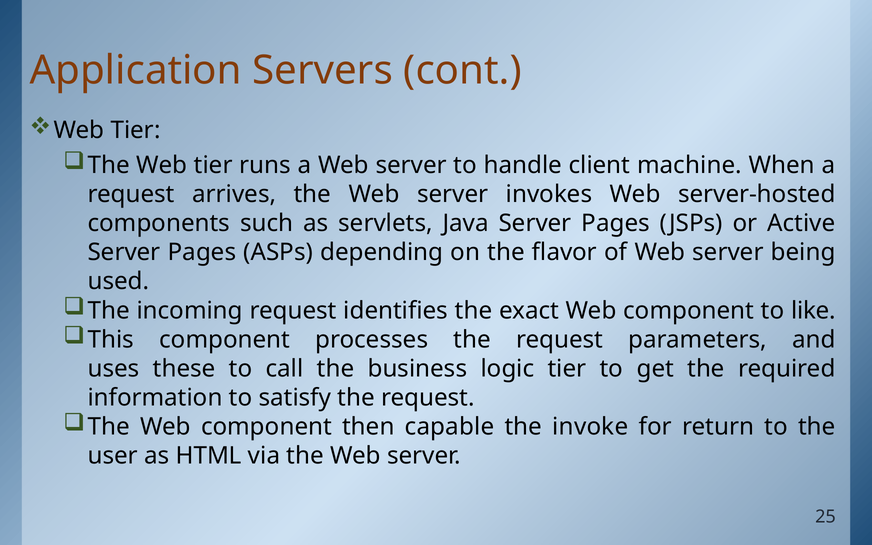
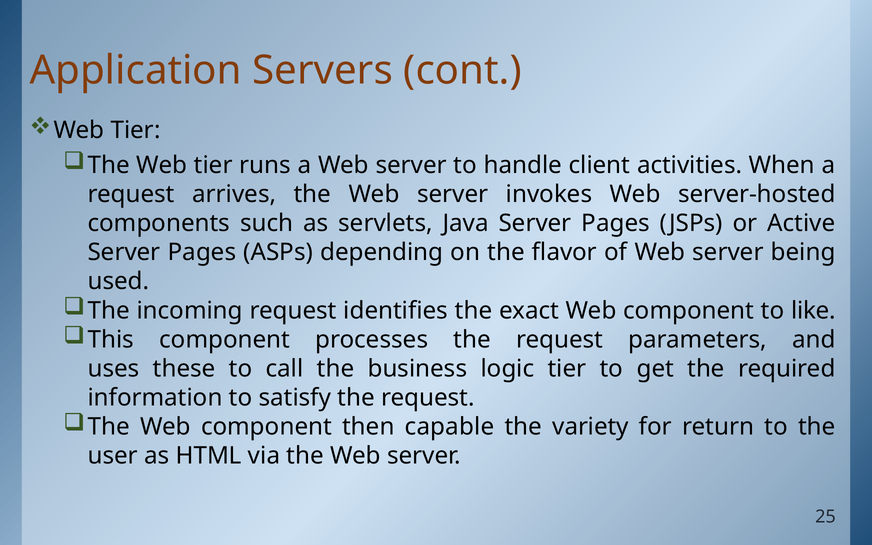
machine: machine -> activities (690, 165)
invoke: invoke -> variety (591, 427)
